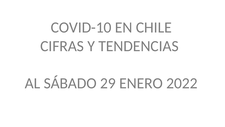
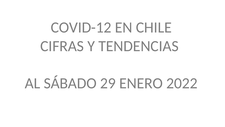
COVID-10: COVID-10 -> COVID-12 (81, 27)
